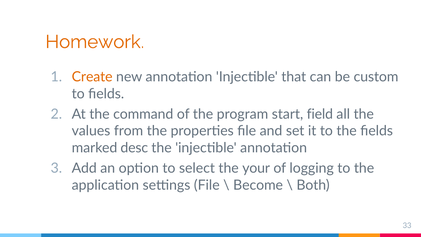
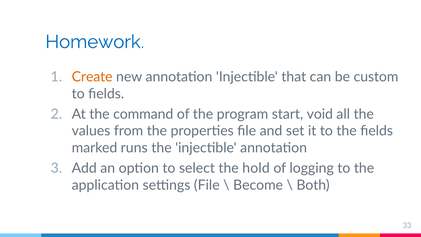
Homework colour: orange -> blue (95, 42)
field: field -> void (320, 114)
desc: desc -> runs (134, 148)
your: your -> hold (256, 168)
